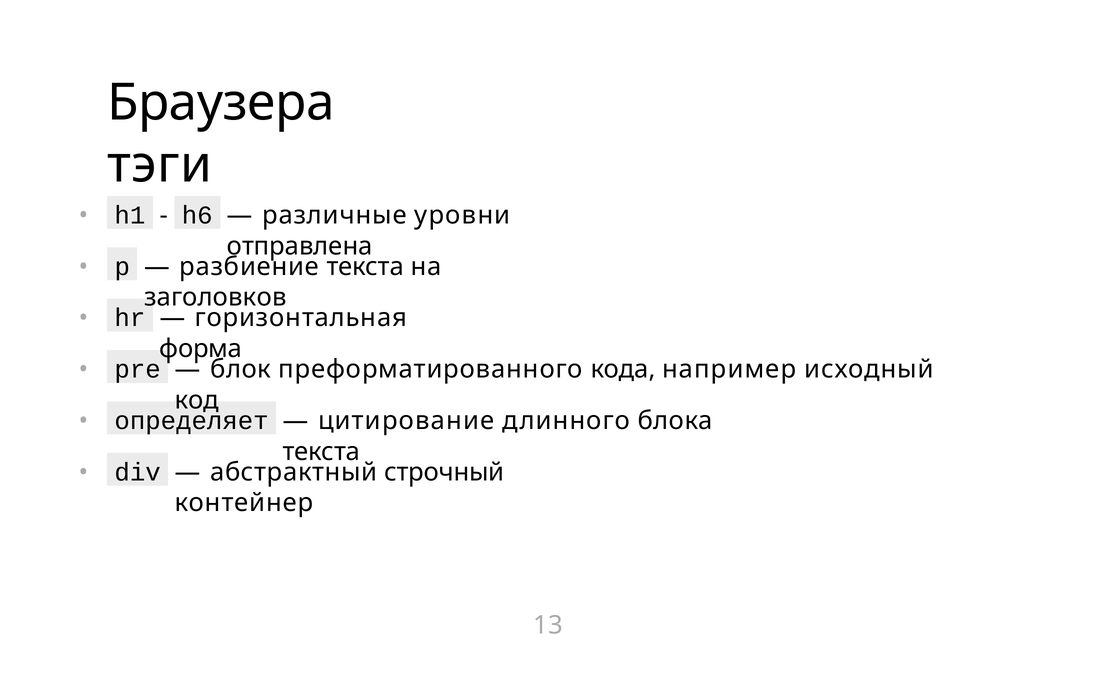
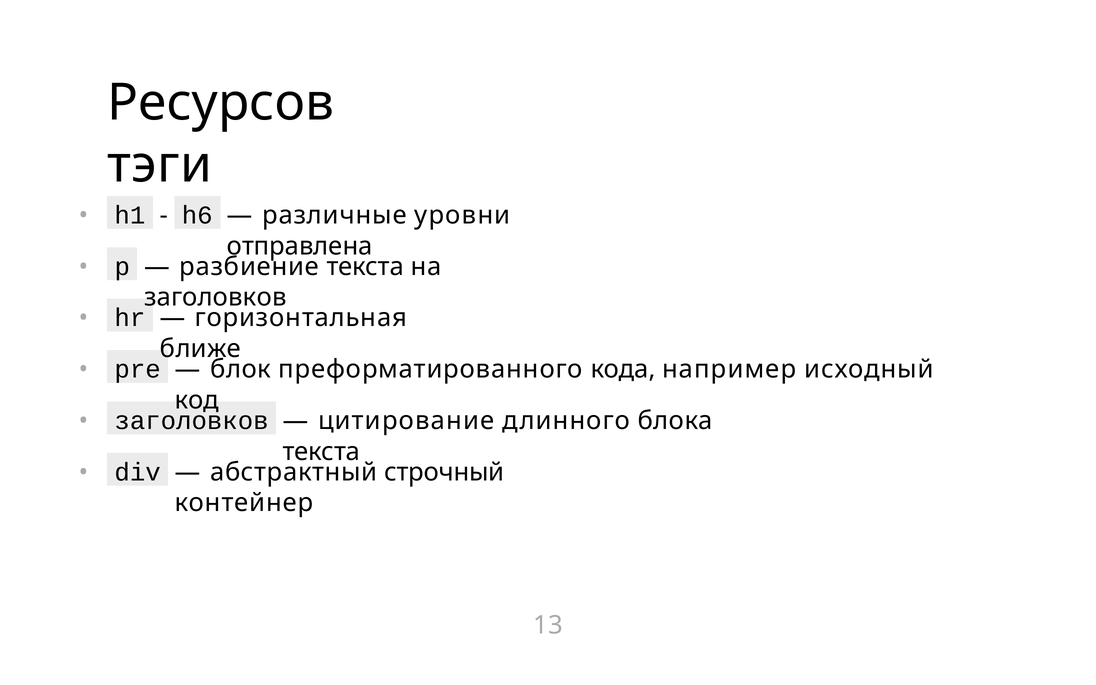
Браузера: Браузера -> Ресурсов (221, 103)
форма: форма -> ближе (200, 349)
определяет: определяет -> заголовков (192, 421)
